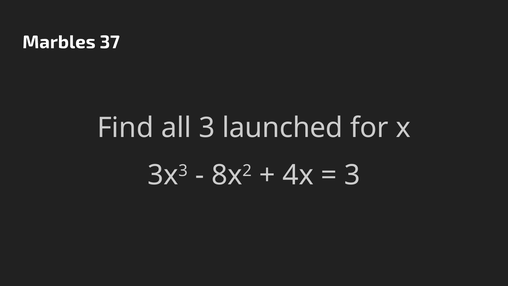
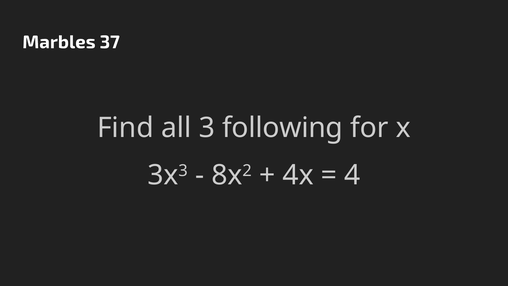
launched: launched -> following (283, 128)
3: 3 -> 4 (352, 175)
